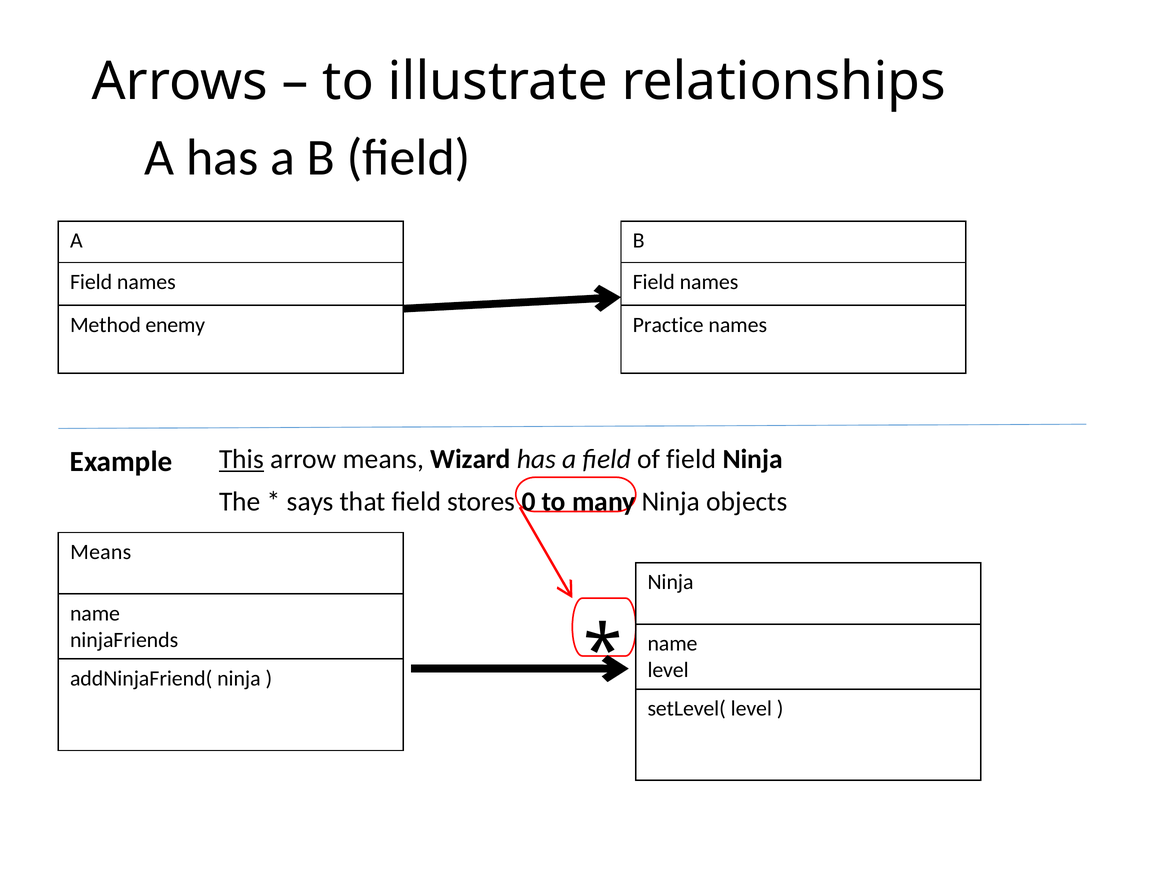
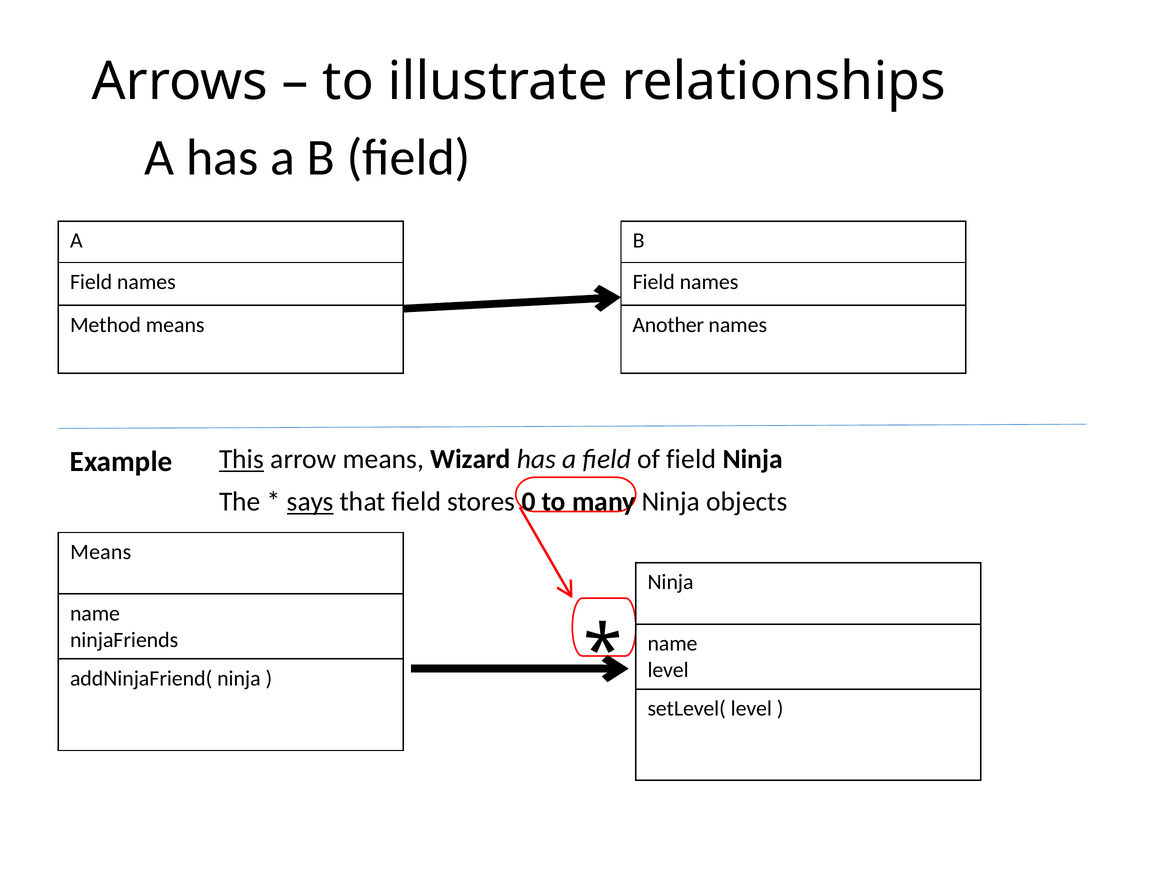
Method enemy: enemy -> means (175, 325)
Practice: Practice -> Another (668, 325)
says underline: none -> present (310, 502)
